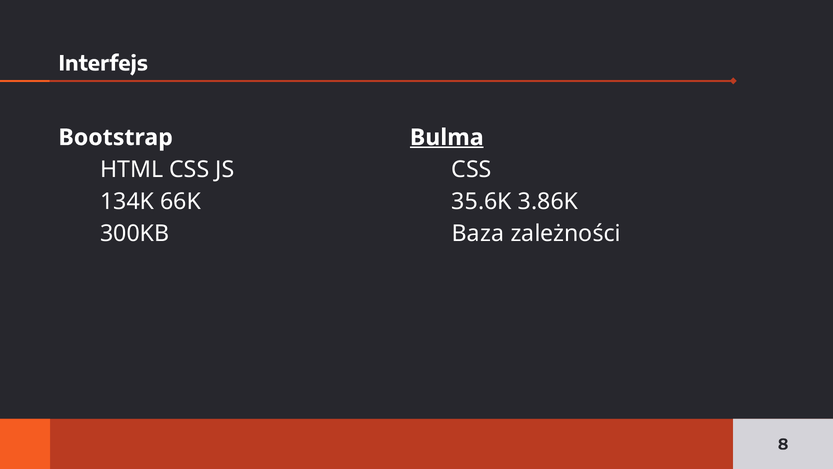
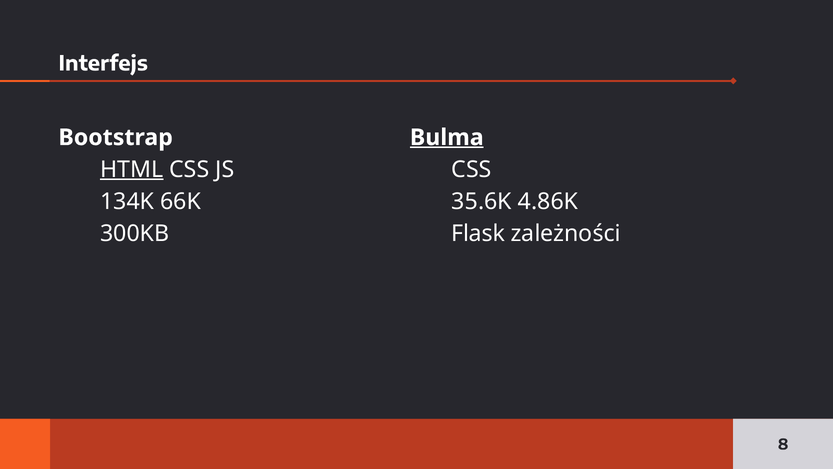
HTML underline: none -> present (132, 169)
3.86K: 3.86K -> 4.86K (548, 201)
Baza: Baza -> Flask (478, 233)
